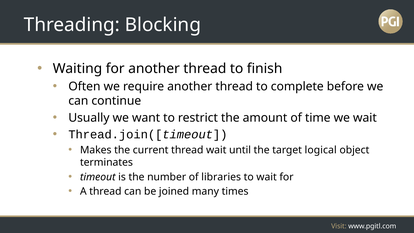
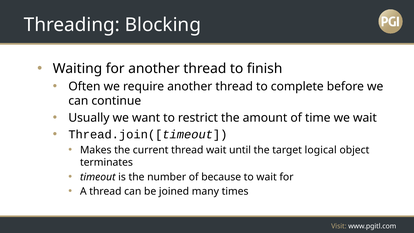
libraries: libraries -> because (221, 177)
